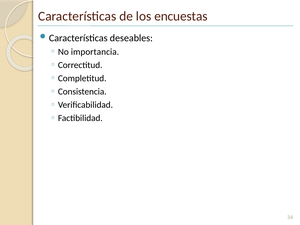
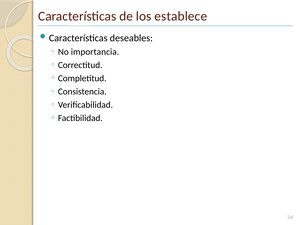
encuestas: encuestas -> establece (181, 16)
